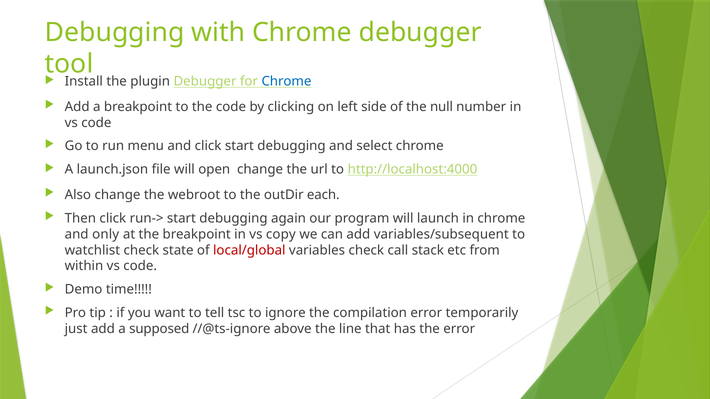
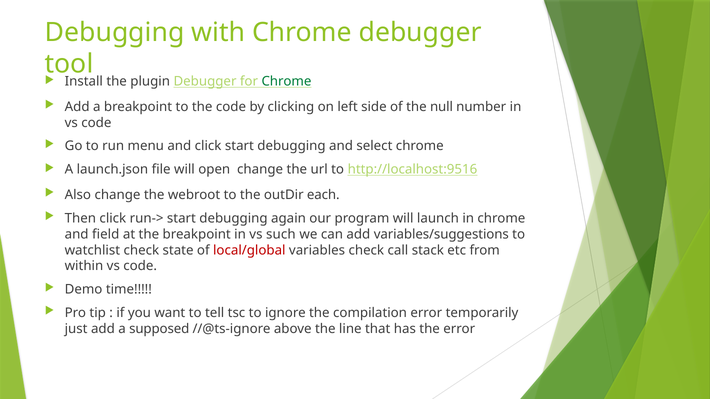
Chrome colour: blue -> green (286, 81)
http://localhost:4000: http://localhost:4000 -> http://localhost:9516 (412, 170)
only: only -> field (106, 234)
copy: copy -> such (281, 234)
variables/subsequent: variables/subsequent -> variables/suggestions (441, 234)
